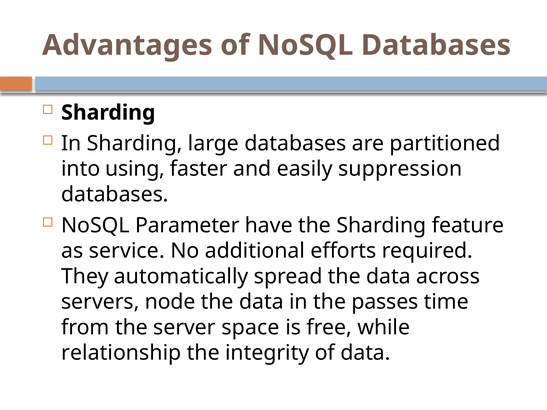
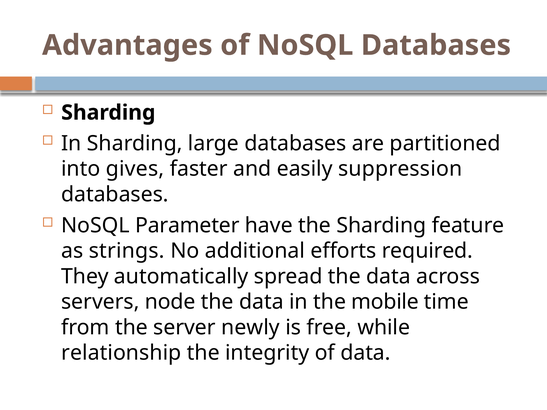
using: using -> gives (135, 169)
service: service -> strings (127, 251)
passes: passes -> mobile (385, 302)
space: space -> newly (251, 328)
